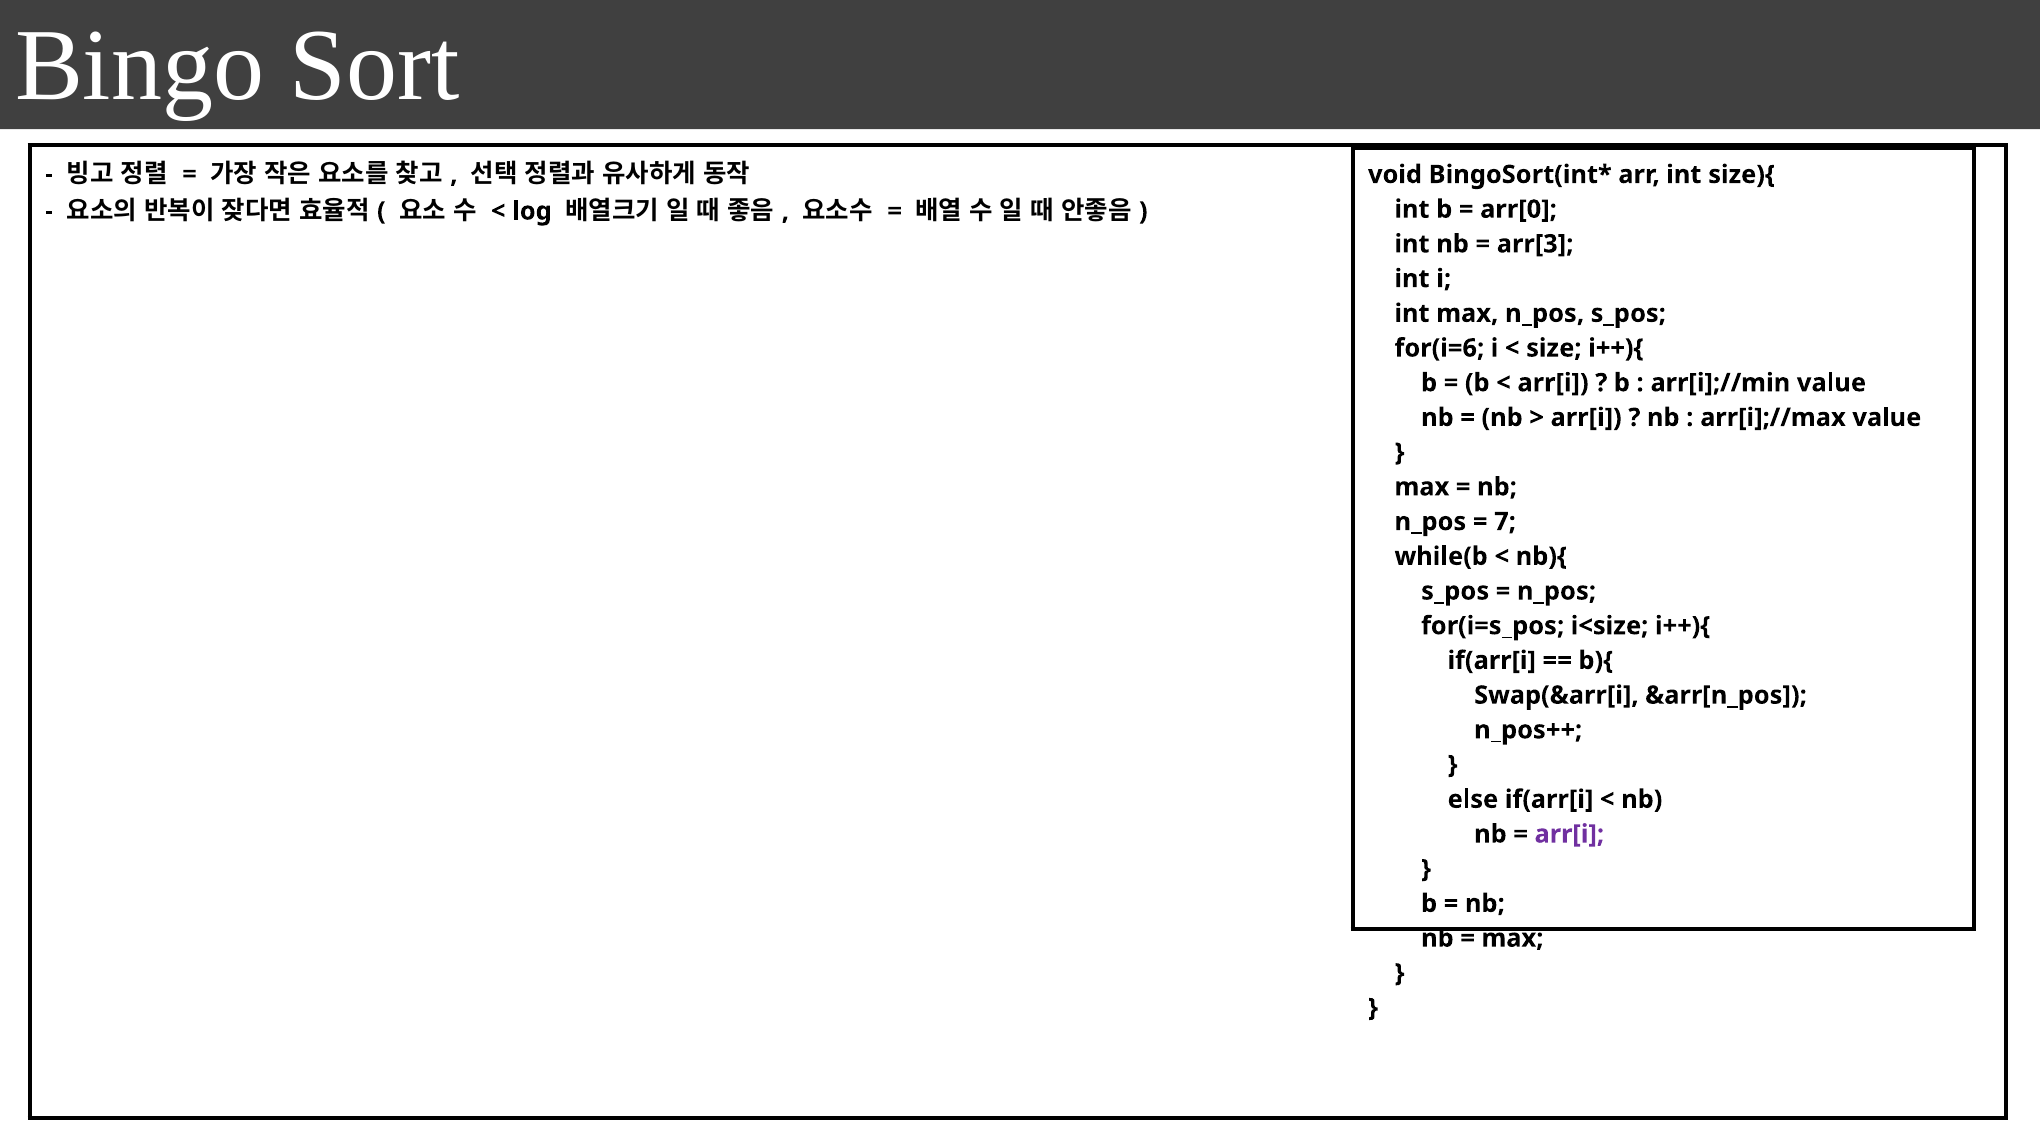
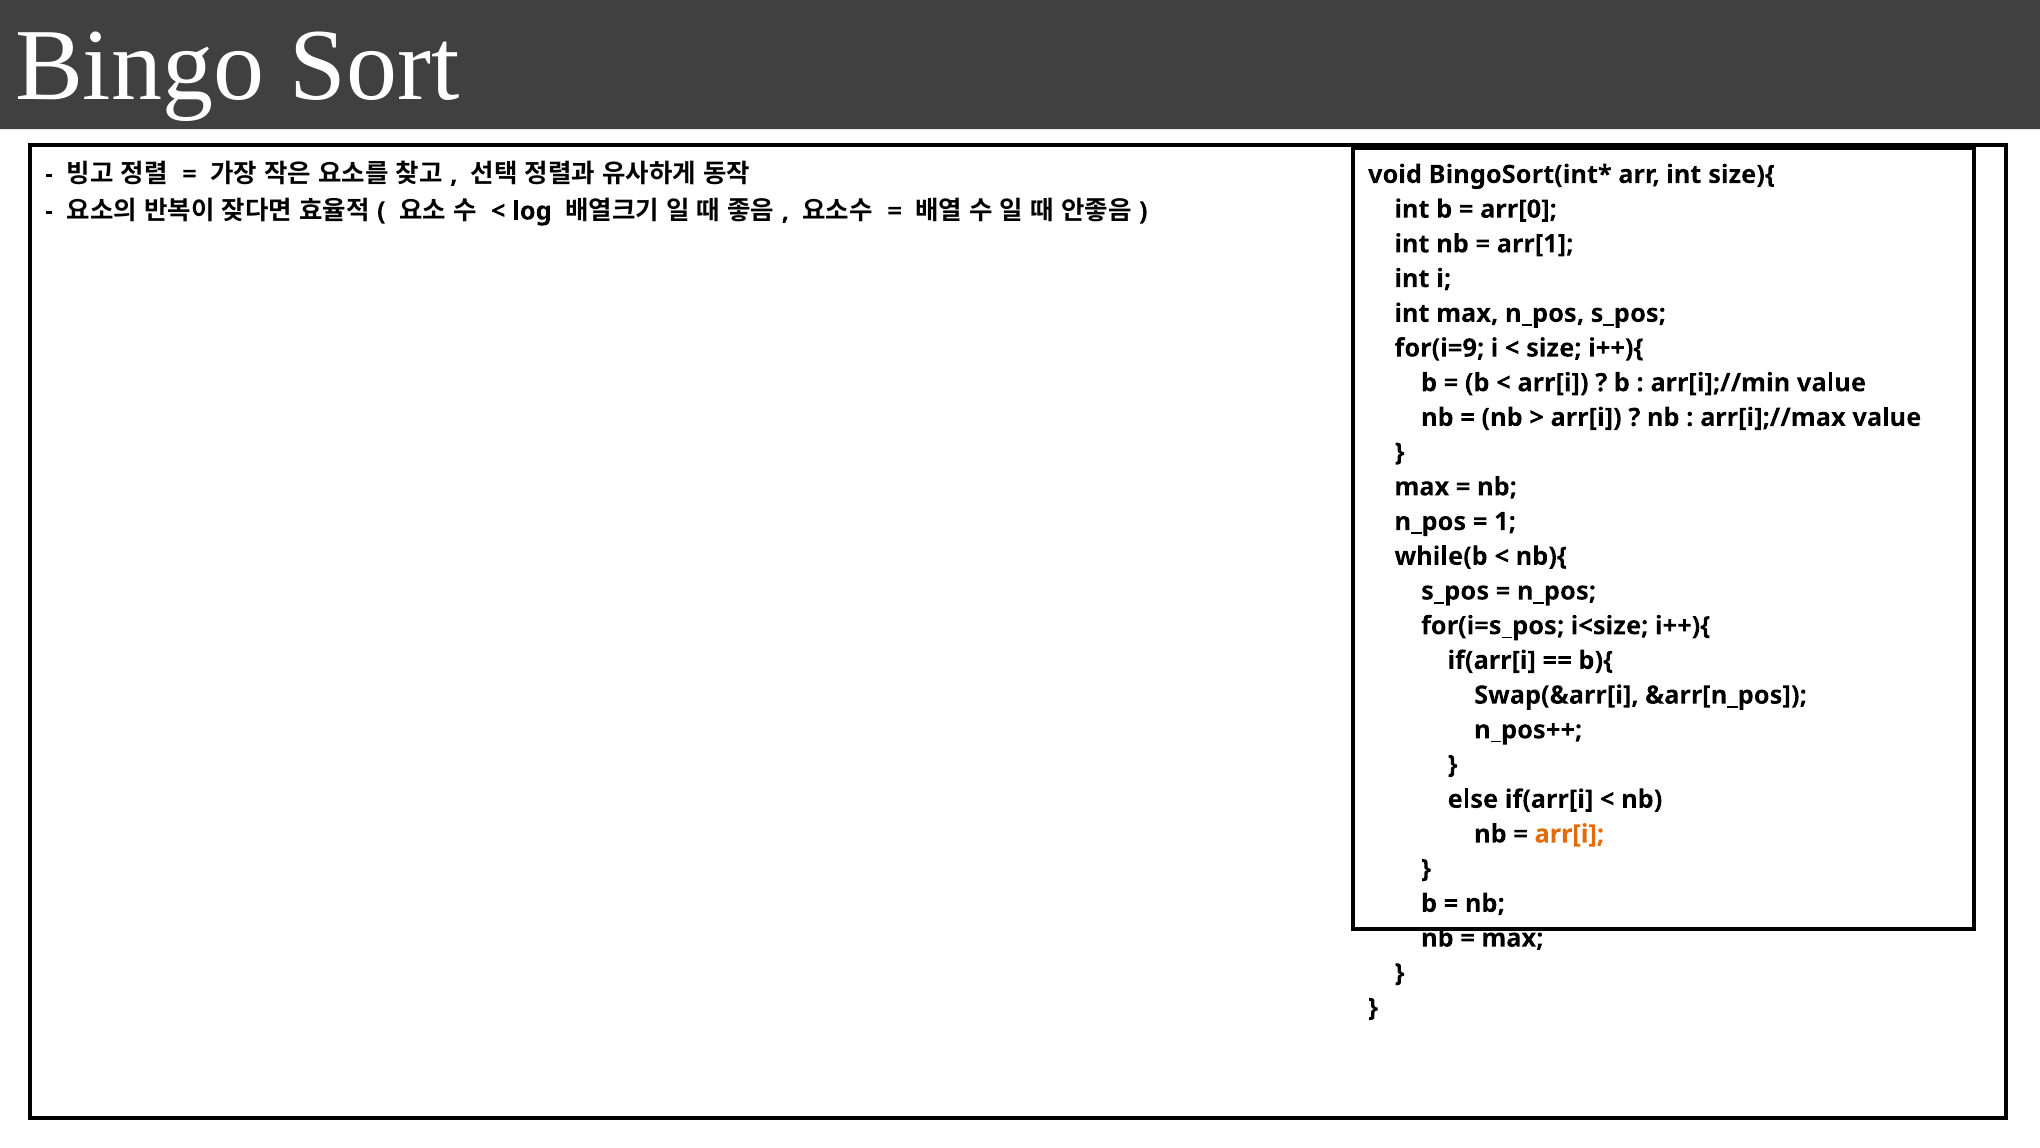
arr[3: arr[3 -> arr[1 (1535, 244)
for(i=6: for(i=6 -> for(i=9 (1439, 348)
7: 7 -> 1 (1505, 521)
arr[i colour: purple -> orange (1569, 834)
